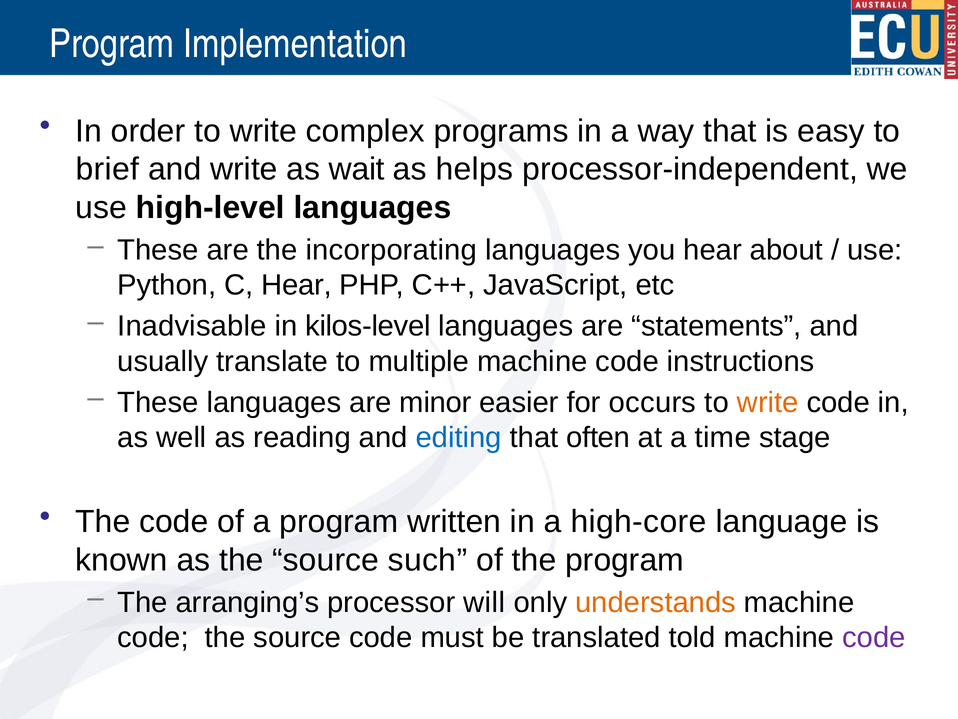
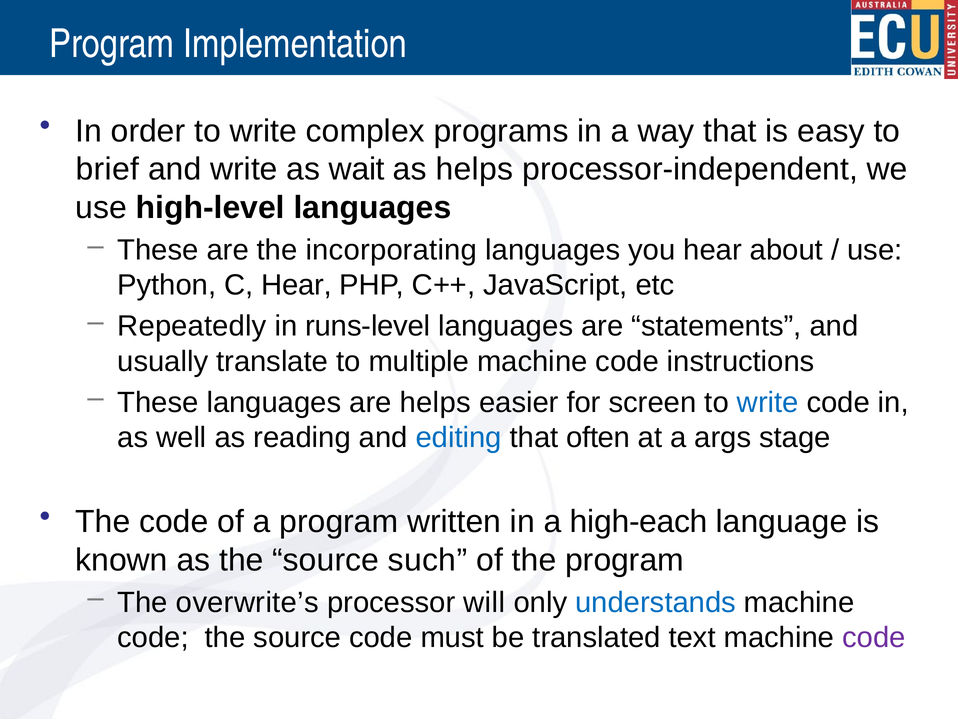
Inadvisable: Inadvisable -> Repeatedly (192, 326)
kilos-level: kilos-level -> runs-level (368, 326)
are minor: minor -> helps (435, 402)
occurs: occurs -> screen (653, 402)
write colour: orange -> blue (768, 402)
time: time -> args (723, 437)
high-core: high-core -> high-each (639, 521)
arranging’s: arranging’s -> overwrite’s (247, 602)
understands colour: orange -> blue (656, 602)
told: told -> text (692, 637)
